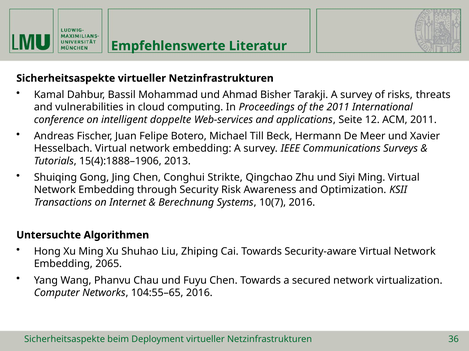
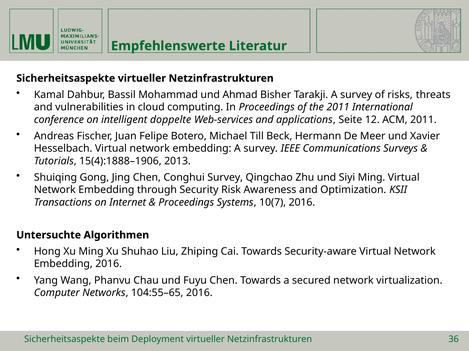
Conghui Strikte: Strikte -> Survey (225, 178)
Berechnung: Berechnung -> Proceedings (186, 203)
Embedding 2065: 2065 -> 2016 (109, 264)
